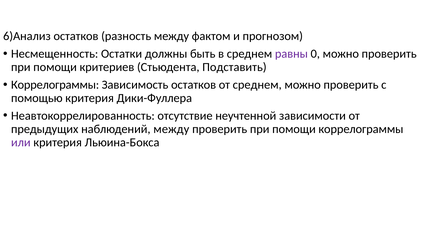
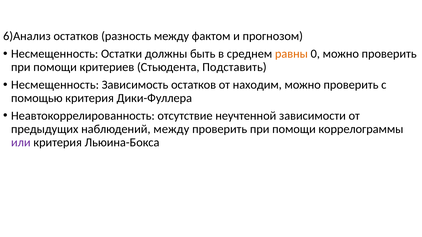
равны colour: purple -> orange (291, 54)
Коррелограммы: Коррелограммы -> Несмещенность (55, 85)
от среднем: среднем -> находим (257, 85)
